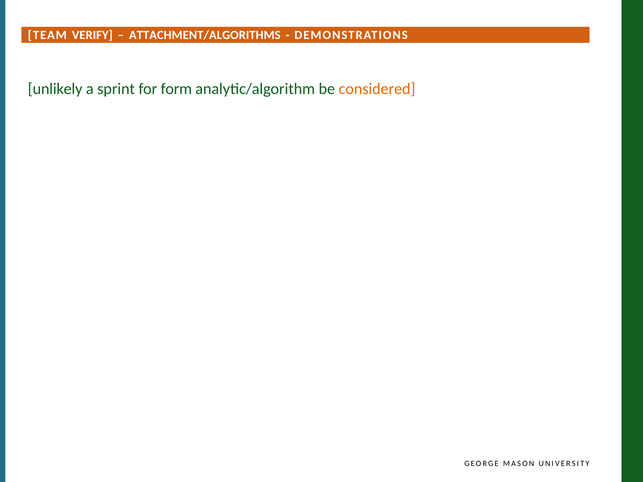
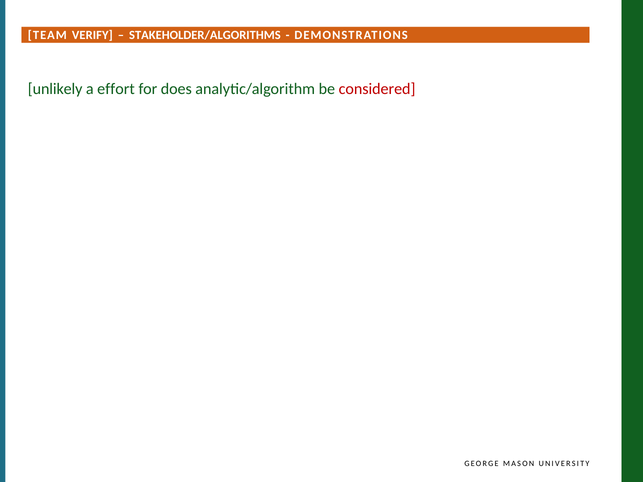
ATTACHMENT/ALGORITHMS: ATTACHMENT/ALGORITHMS -> STAKEHOLDER/ALGORITHMS (205, 35)
sprint: sprint -> effort (116, 89)
form: form -> does (176, 89)
considered colour: orange -> red (377, 89)
